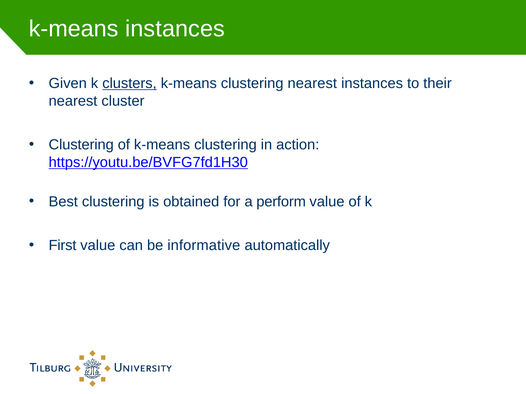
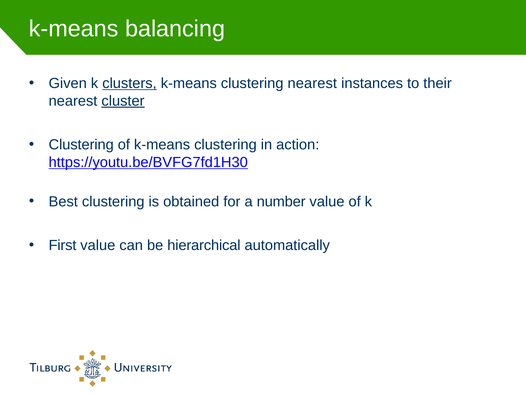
k-means instances: instances -> balancing (175, 29)
cluster underline: none -> present (123, 101)
perform: perform -> number (281, 202)
informative: informative -> hierarchical (204, 246)
